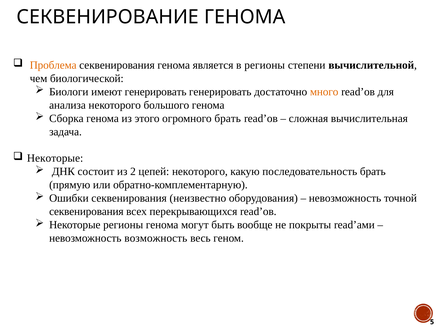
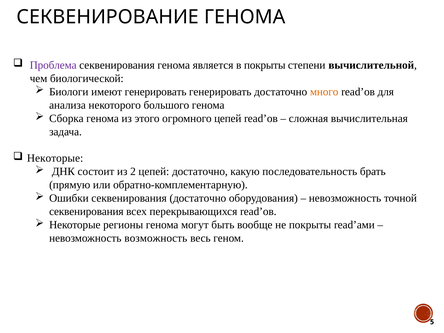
Проблема colour: orange -> purple (53, 65)
в регионы: регионы -> покрыты (265, 65)
огромного брать: брать -> цепей (228, 118)
цепей некоторого: некоторого -> достаточно (200, 172)
секвенирования неизвестно: неизвестно -> достаточно (198, 198)
